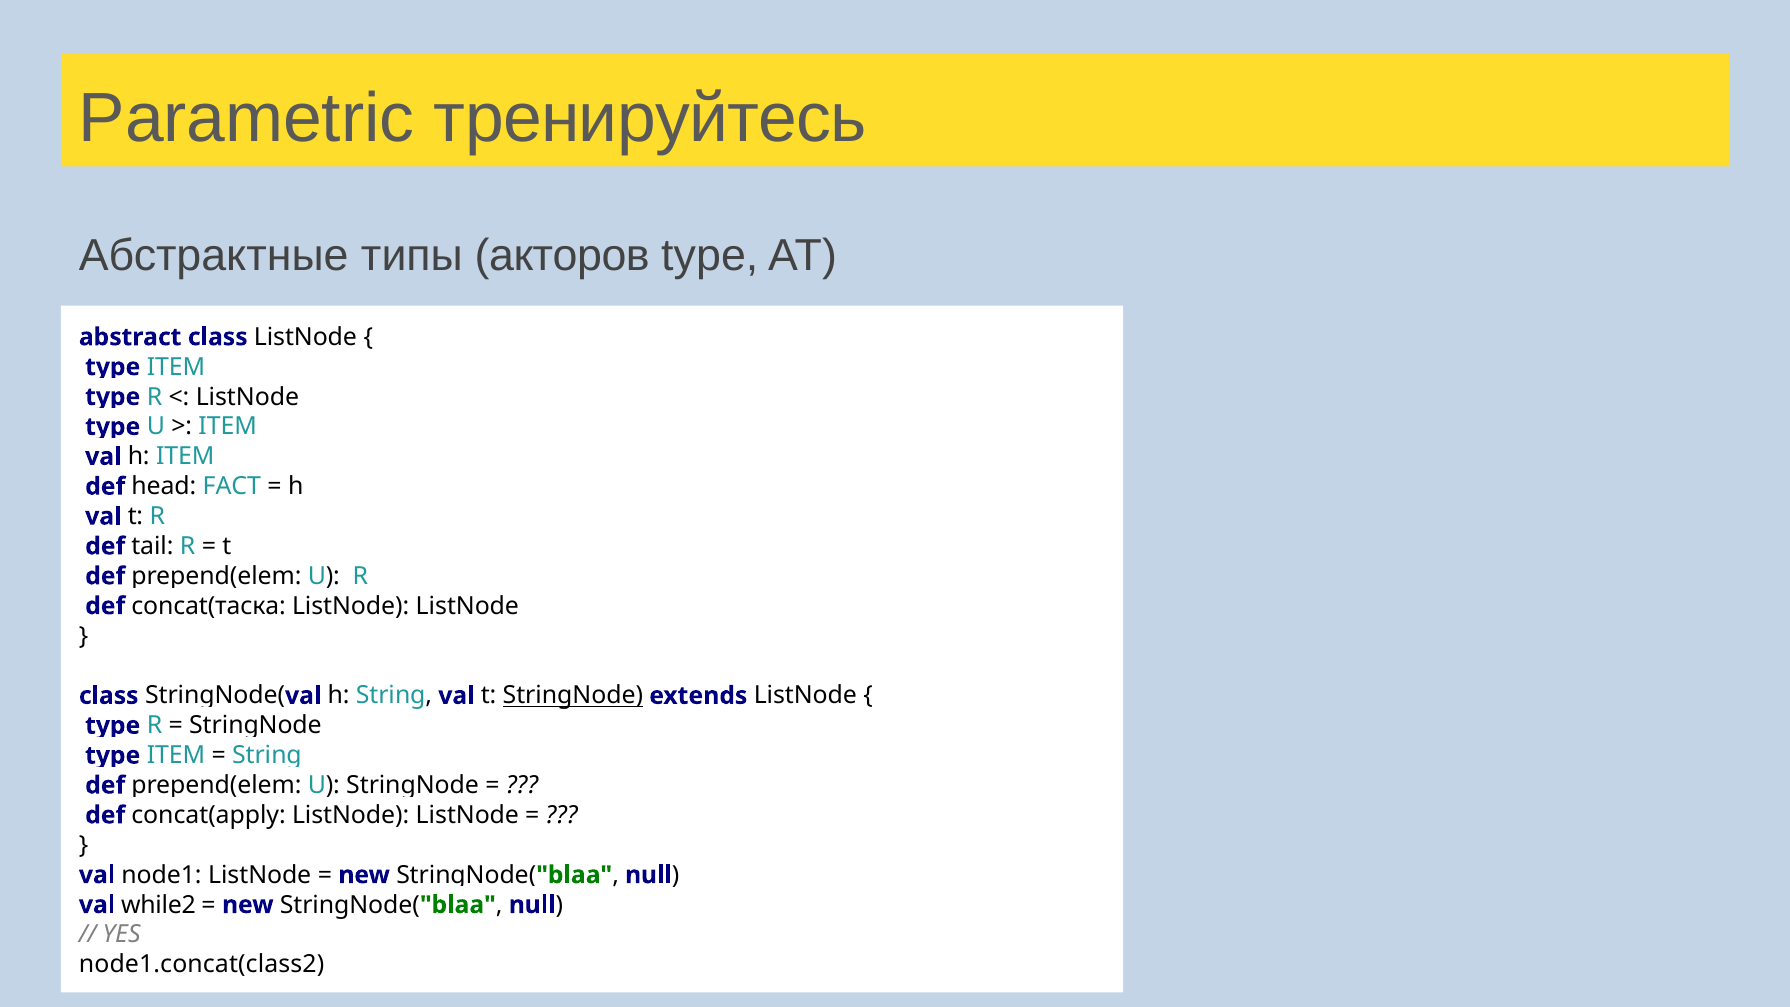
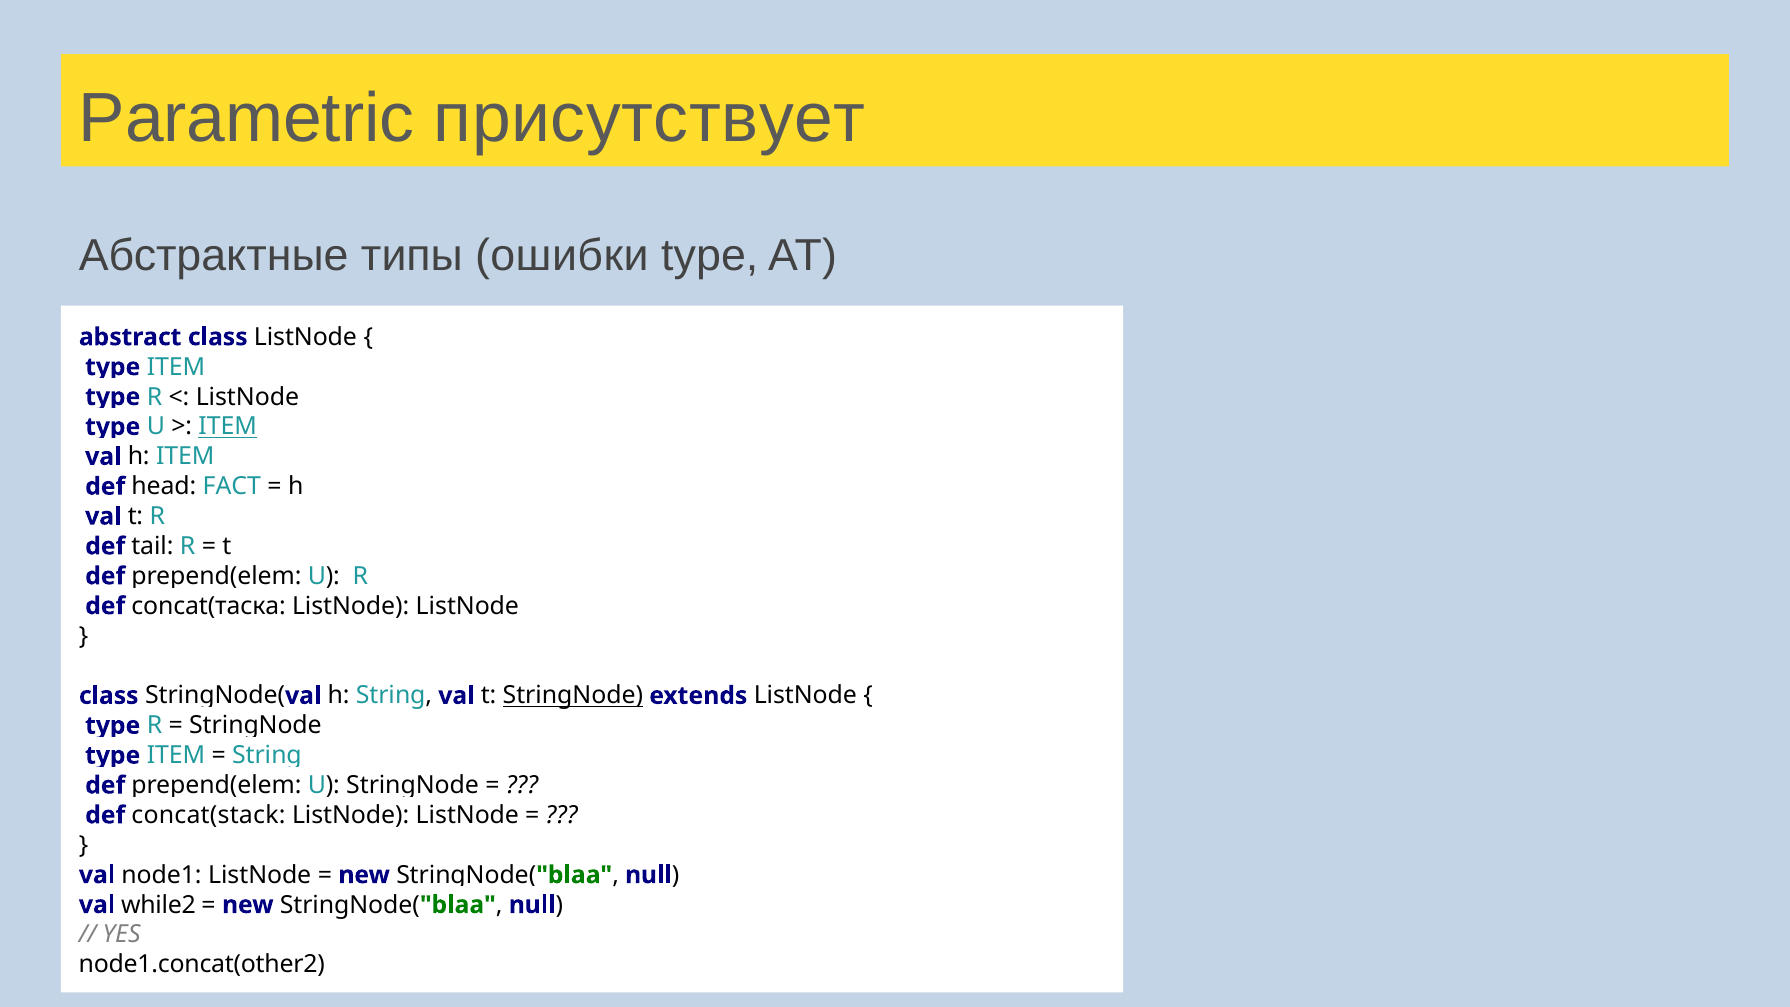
тренируйтесь: тренируйтесь -> присутствует (650, 119)
акторов: акторов -> ошибки (562, 256)
ITEM underline: none -> present (228, 427)
concat(apply: concat(apply -> concat(stack (208, 815)
node1.concat(class2: node1.concat(class2 -> node1.concat(other2 (202, 965)
